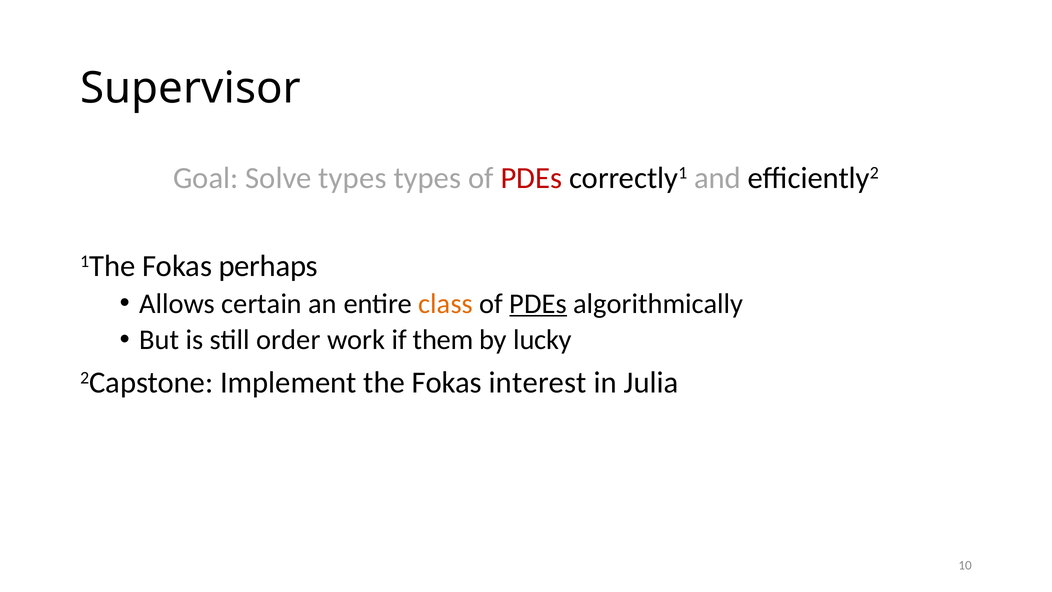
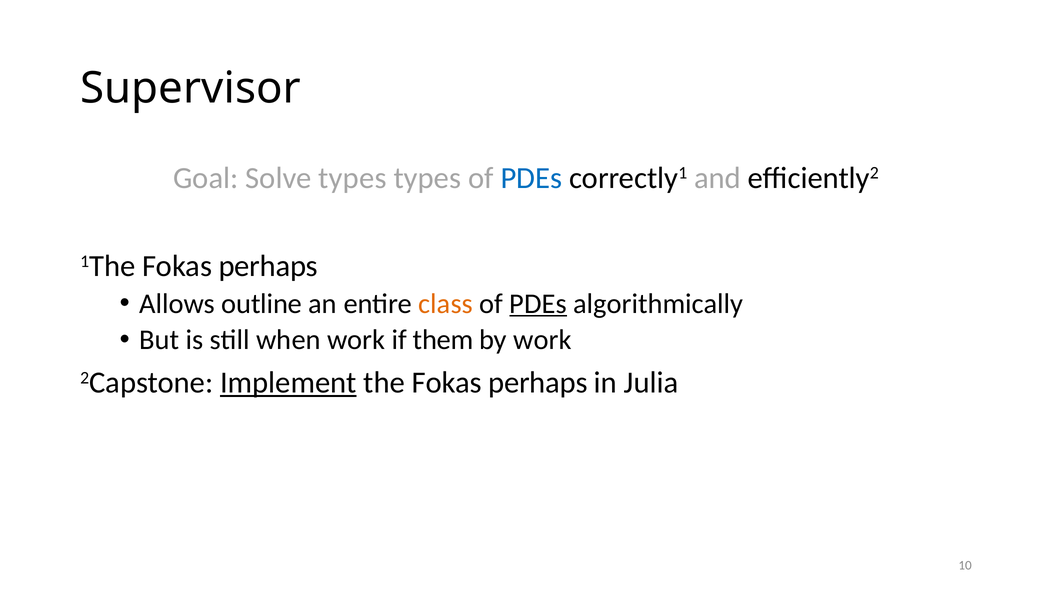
PDEs colour: red -> blue (531, 178)
certain: certain -> outline (262, 303)
order: order -> when (288, 340)
by lucky: lucky -> work (542, 340)
Implement underline: none -> present (288, 383)
the Fokas interest: interest -> perhaps (538, 383)
